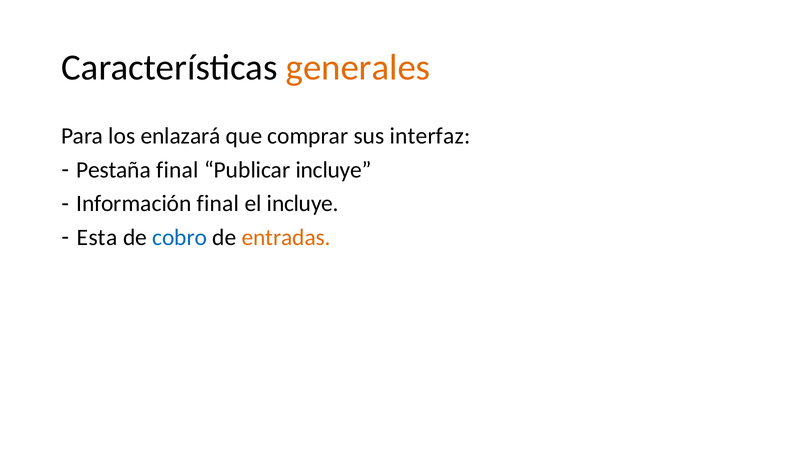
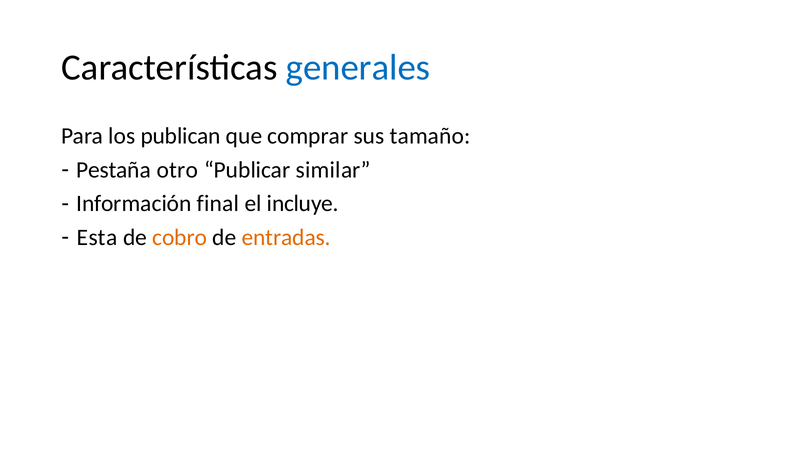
generales colour: orange -> blue (358, 68)
enlazará: enlazará -> publican (181, 136)
interfaz: interfaz -> tamaño (430, 136)
Pestaña final: final -> otro (177, 170)
Publicar incluye: incluye -> similar (333, 170)
cobro colour: blue -> orange (180, 237)
